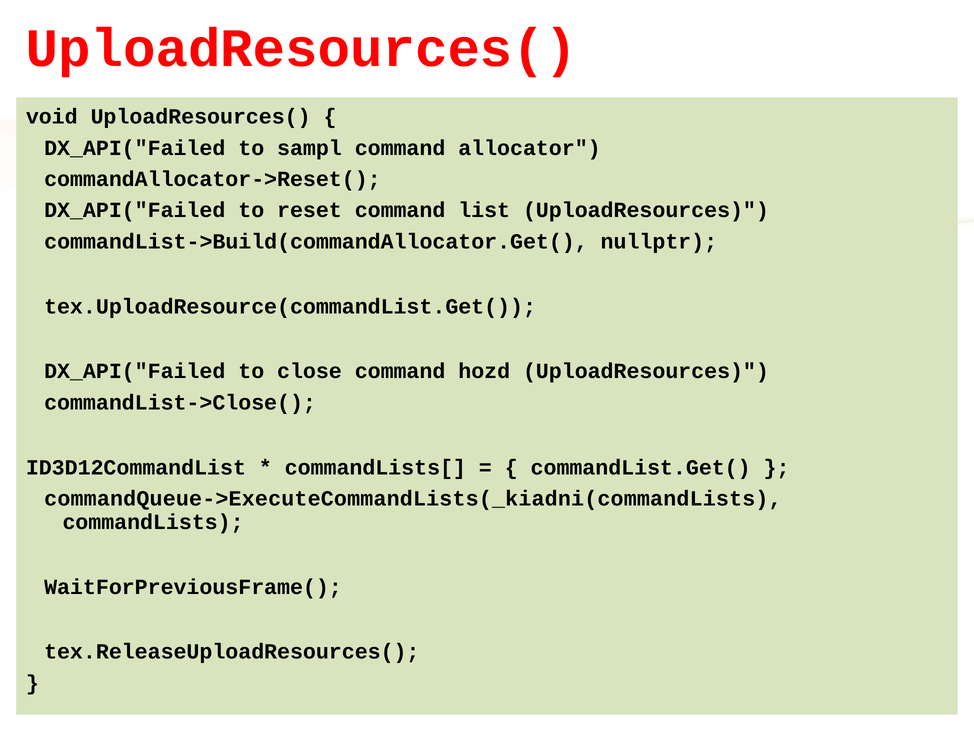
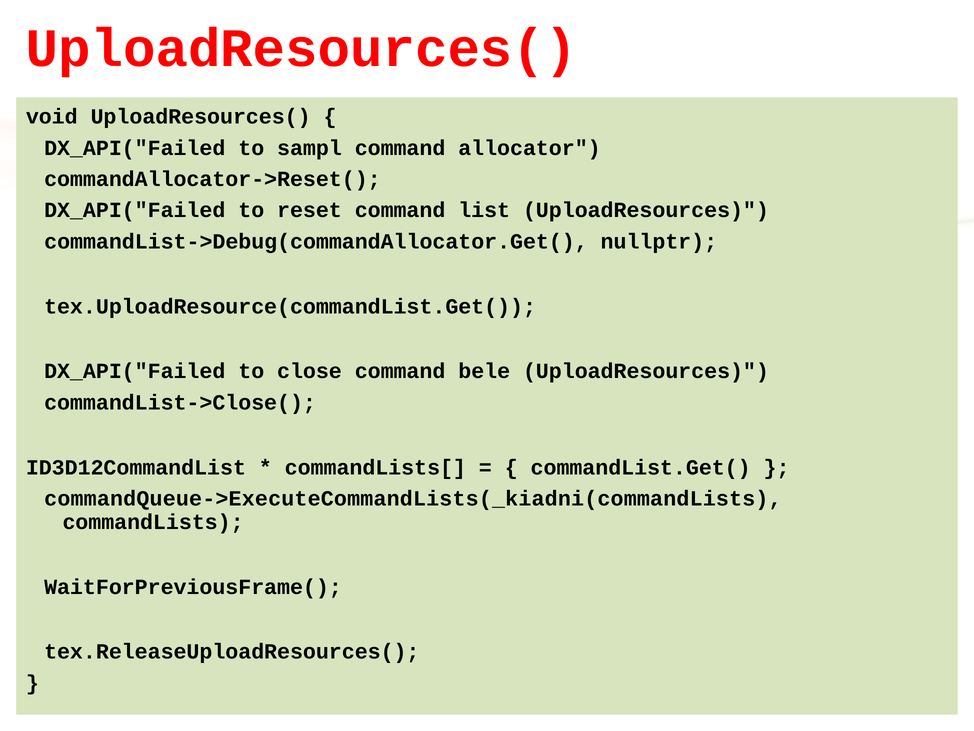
commandList->Build(commandAllocator.Get(: commandList->Build(commandAllocator.Get( -> commandList->Debug(commandAllocator.Get( (316, 241)
hozd: hozd -> bele (484, 371)
